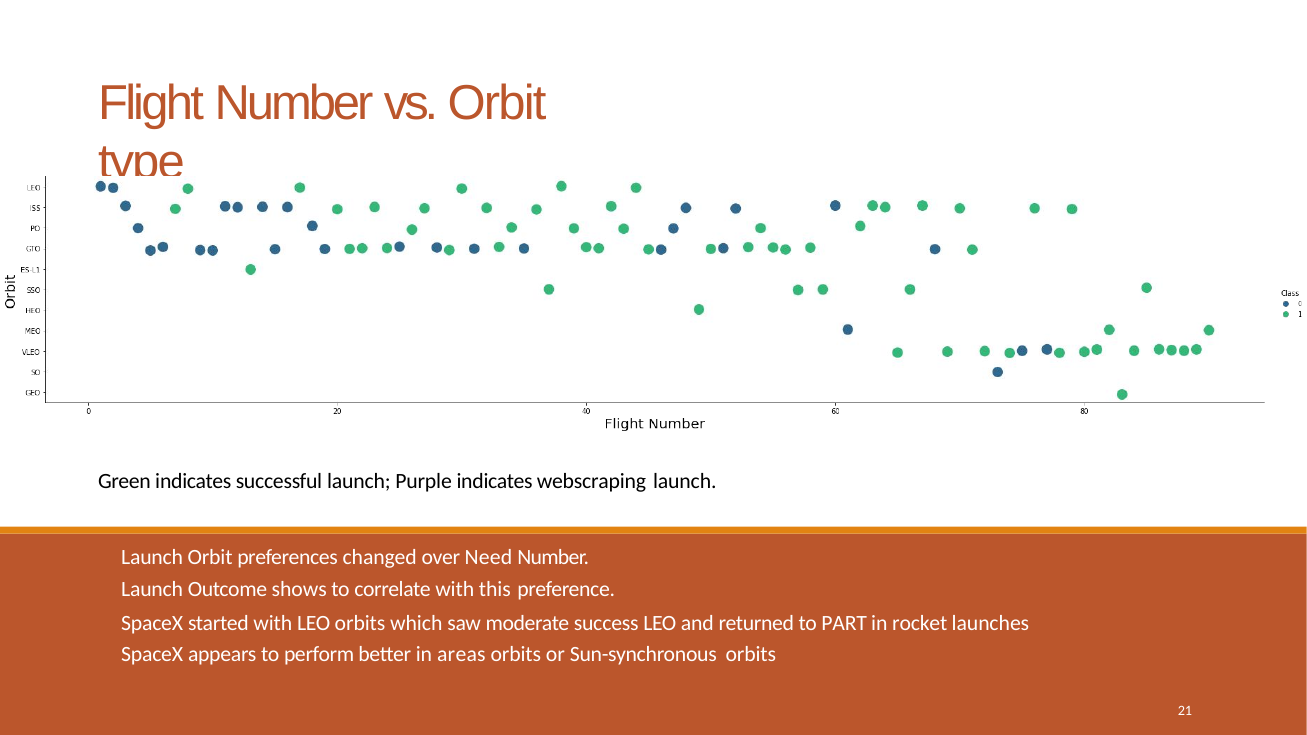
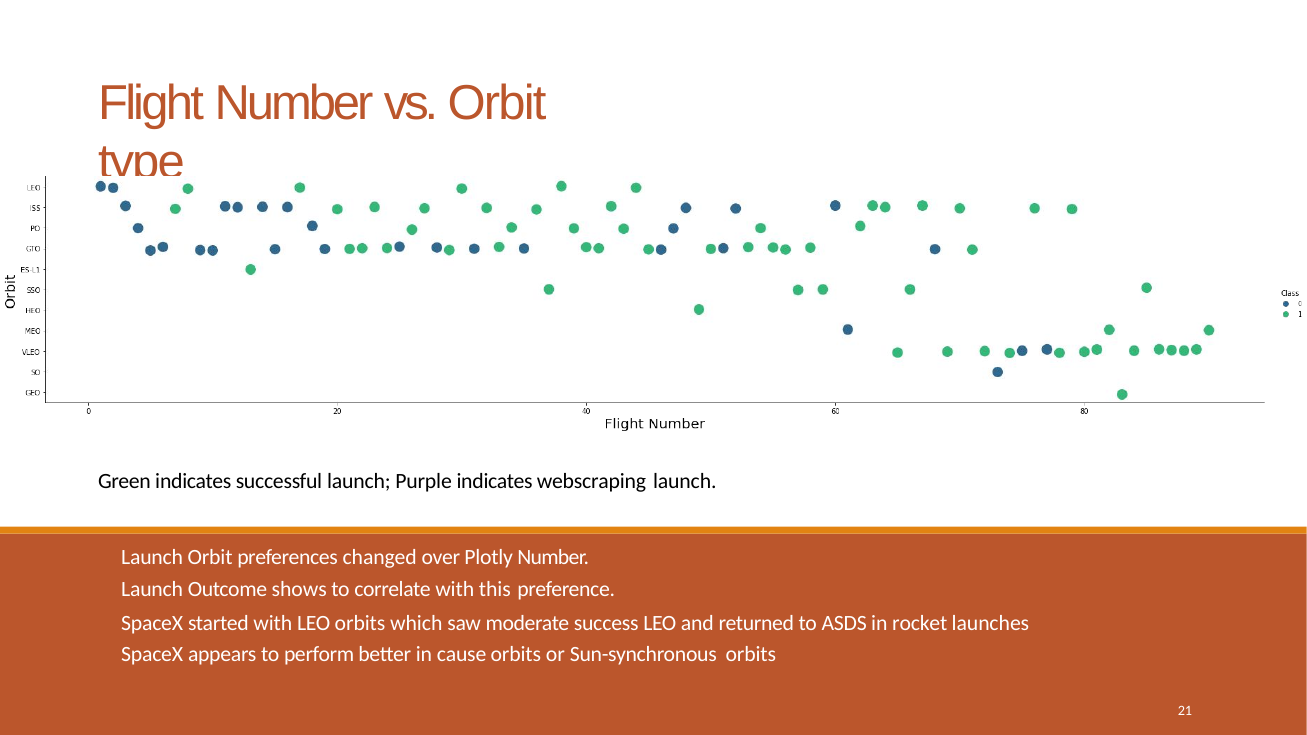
Need: Need -> Plotly (489, 558)
PART: PART -> ASDS (844, 623)
areas: areas -> cause (462, 655)
